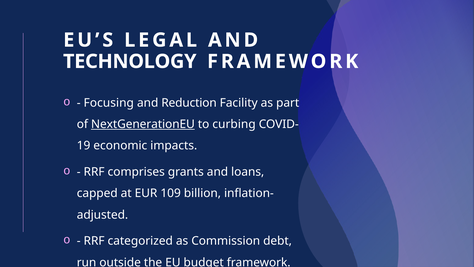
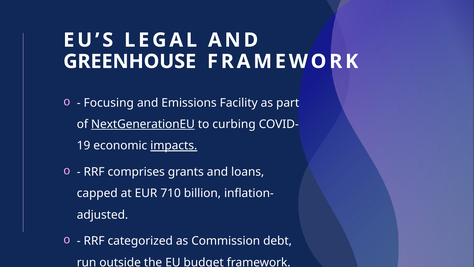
TECHNOLOGY: TECHNOLOGY -> GREENHOUSE (130, 61)
Reduction: Reduction -> Emissions (189, 103)
impacts underline: none -> present (174, 146)
109: 109 -> 710 (171, 193)
